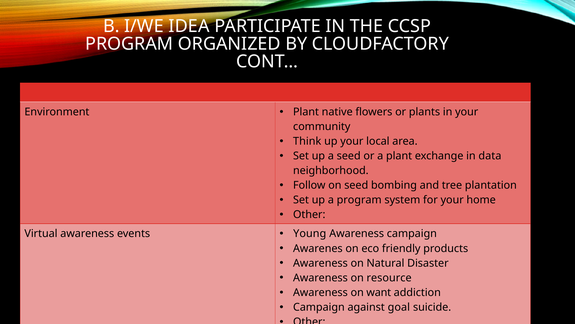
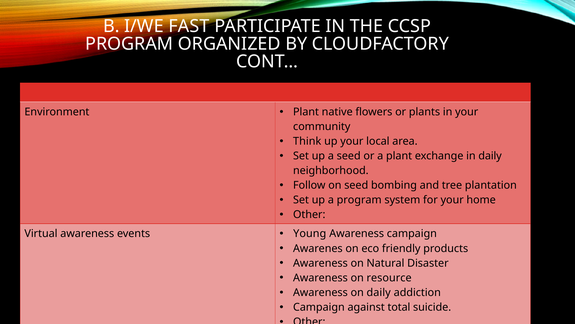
IDEA: IDEA -> FAST (189, 26)
in data: data -> daily (490, 156)
on want: want -> daily (379, 292)
goal: goal -> total (399, 307)
